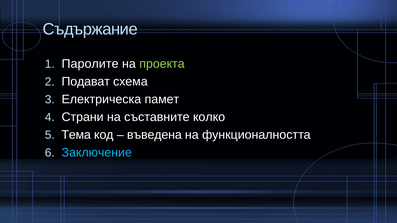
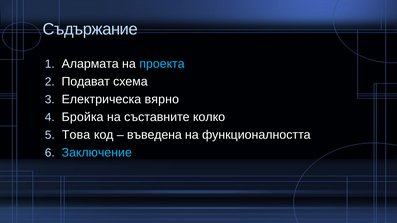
Паролите: Паролите -> Алармата (90, 64)
проекта colour: light green -> light blue (162, 64)
памет: памет -> вярно (162, 99)
Страни: Страни -> Бройка (83, 117)
Тема: Тема -> Това (76, 135)
